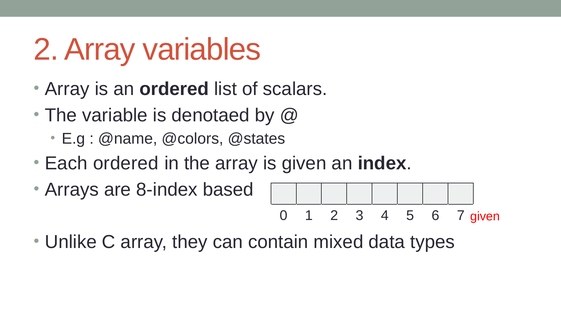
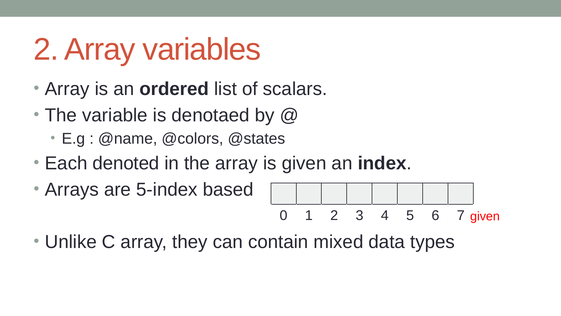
Each ordered: ordered -> denoted (126, 163)
8-index: 8-index -> 5-index (167, 189)
